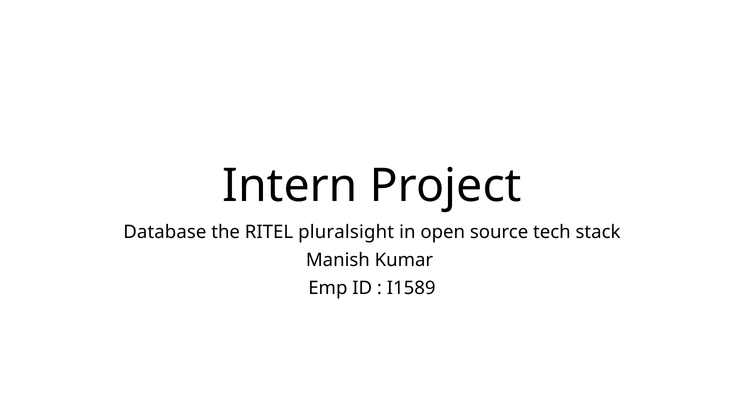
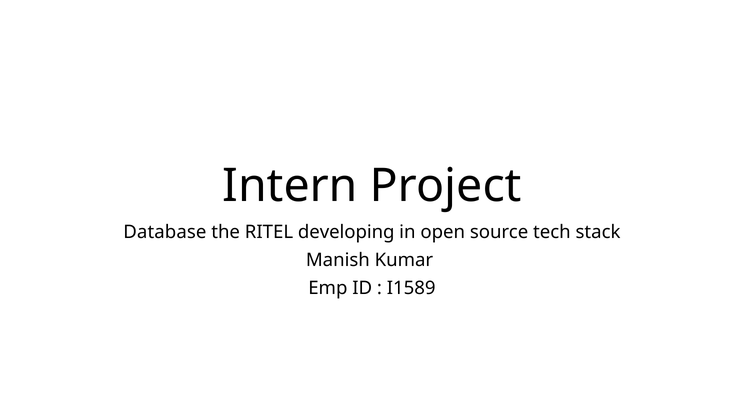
pluralsight: pluralsight -> developing (346, 233)
